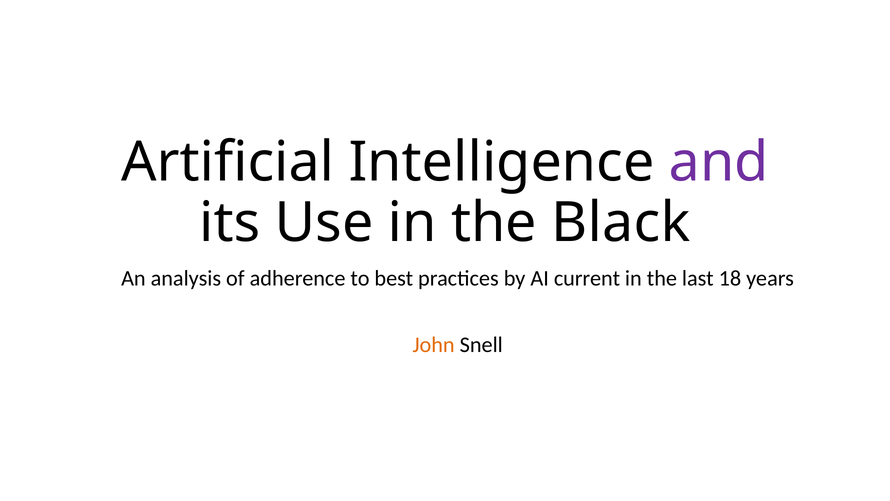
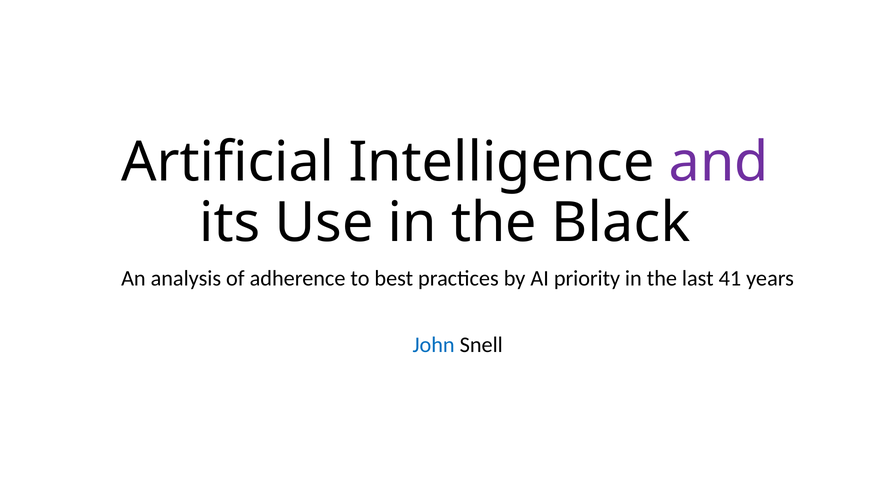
current: current -> priority (587, 278)
18: 18 -> 41 (730, 278)
John colour: orange -> blue (434, 345)
